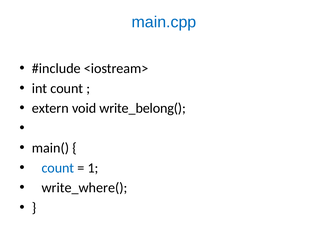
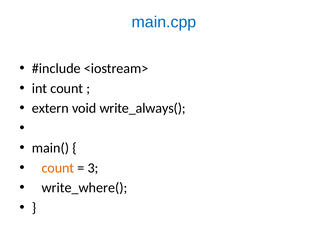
write_belong(: write_belong( -> write_always( (143, 108)
count colour: blue -> orange (58, 168)
1: 1 -> 3 (93, 168)
